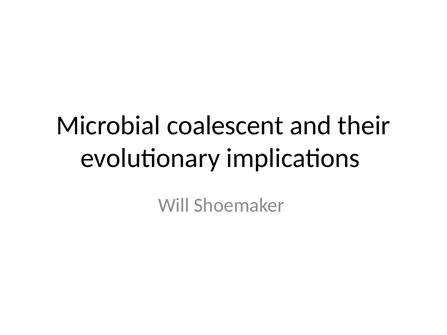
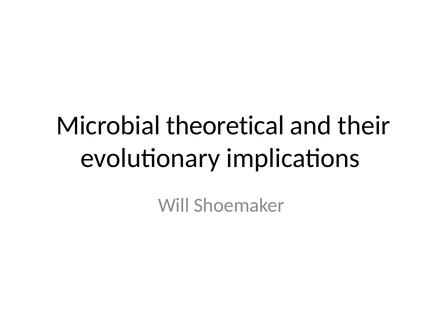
coalescent: coalescent -> theoretical (225, 126)
